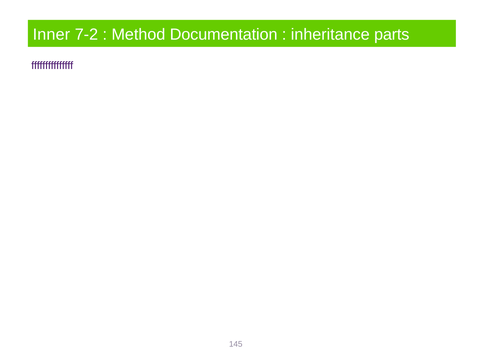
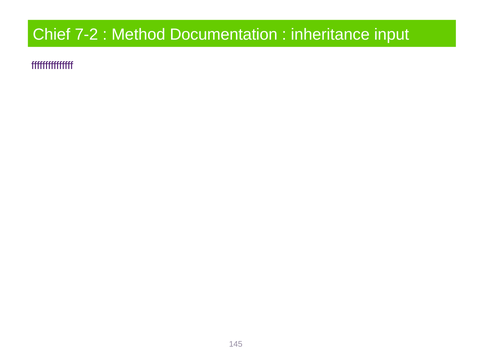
Inner: Inner -> Chief (51, 34)
parts: parts -> input (392, 34)
